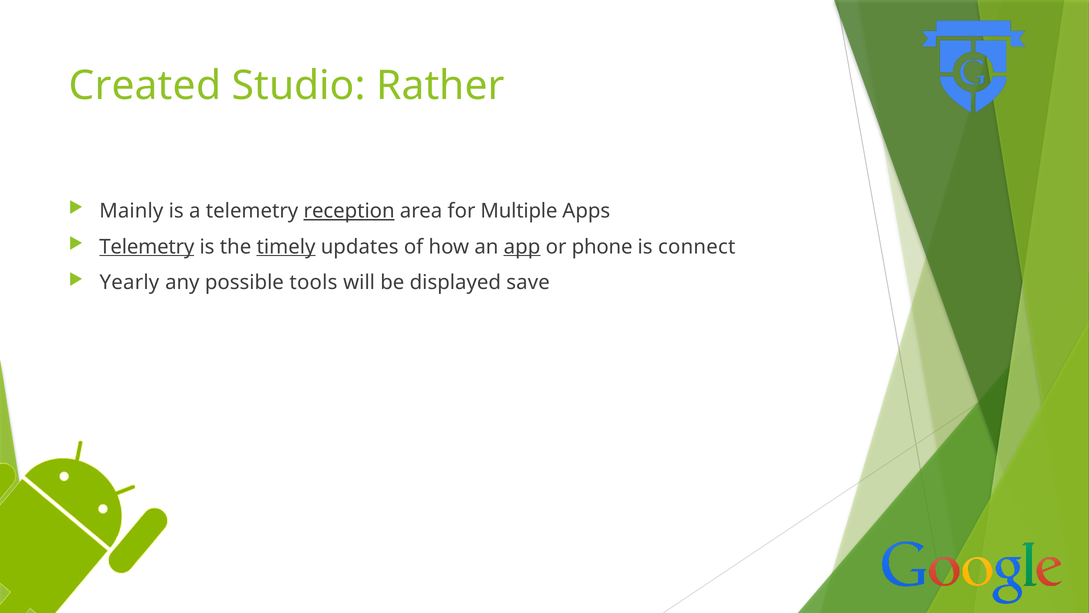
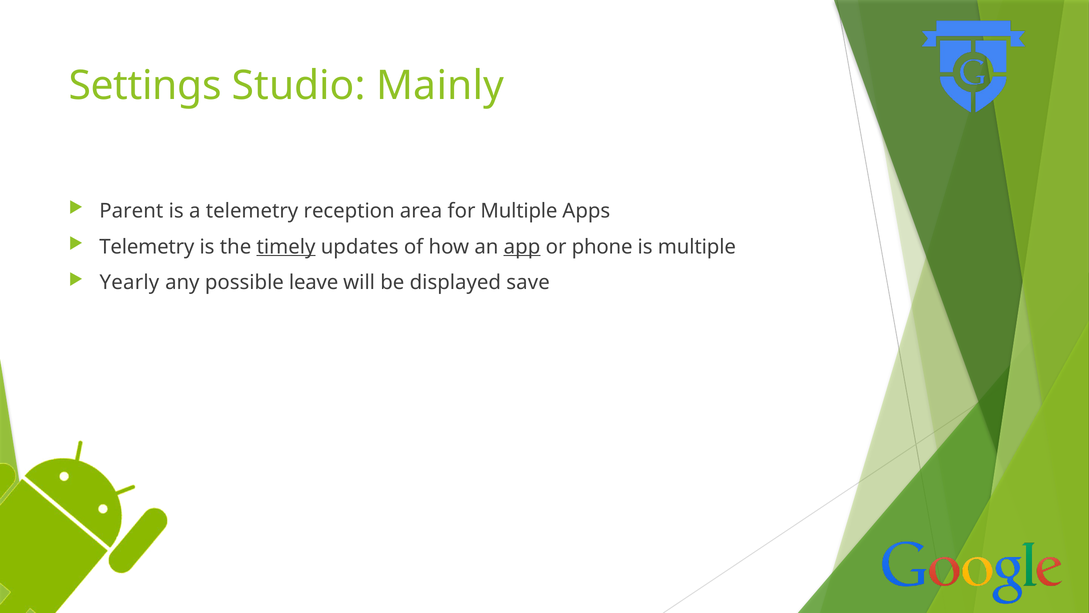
Created: Created -> Settings (145, 86)
Rather: Rather -> Mainly (440, 86)
Mainly: Mainly -> Parent (131, 211)
reception underline: present -> none (349, 211)
Telemetry underline: present -> none (147, 247)
is connect: connect -> multiple (697, 247)
tools: tools -> leave (314, 282)
